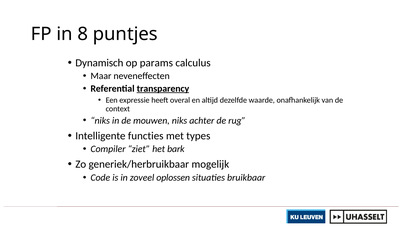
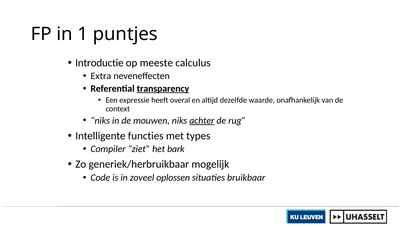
8: 8 -> 1 (83, 34)
Dynamisch: Dynamisch -> Introductie (99, 63)
params: params -> meeste (156, 63)
Maar: Maar -> Extra (101, 76)
achter underline: none -> present (202, 121)
